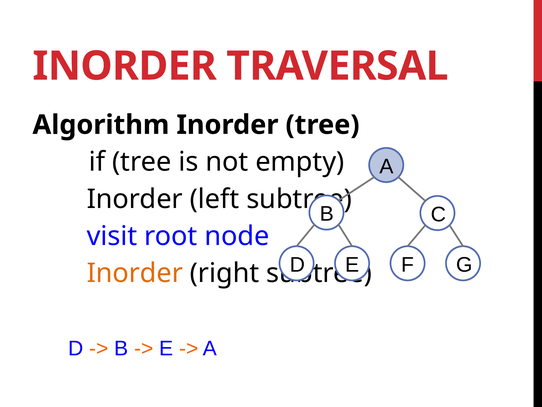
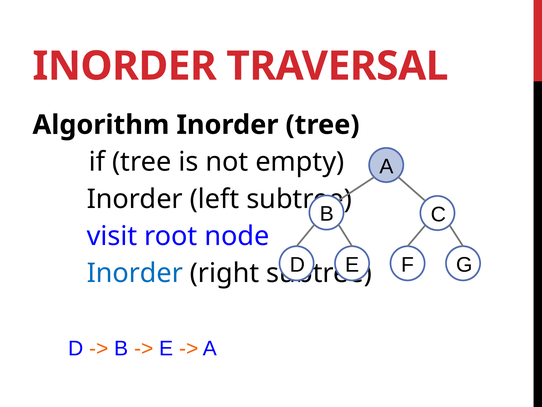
Inorder colour: orange -> blue (135, 273)
